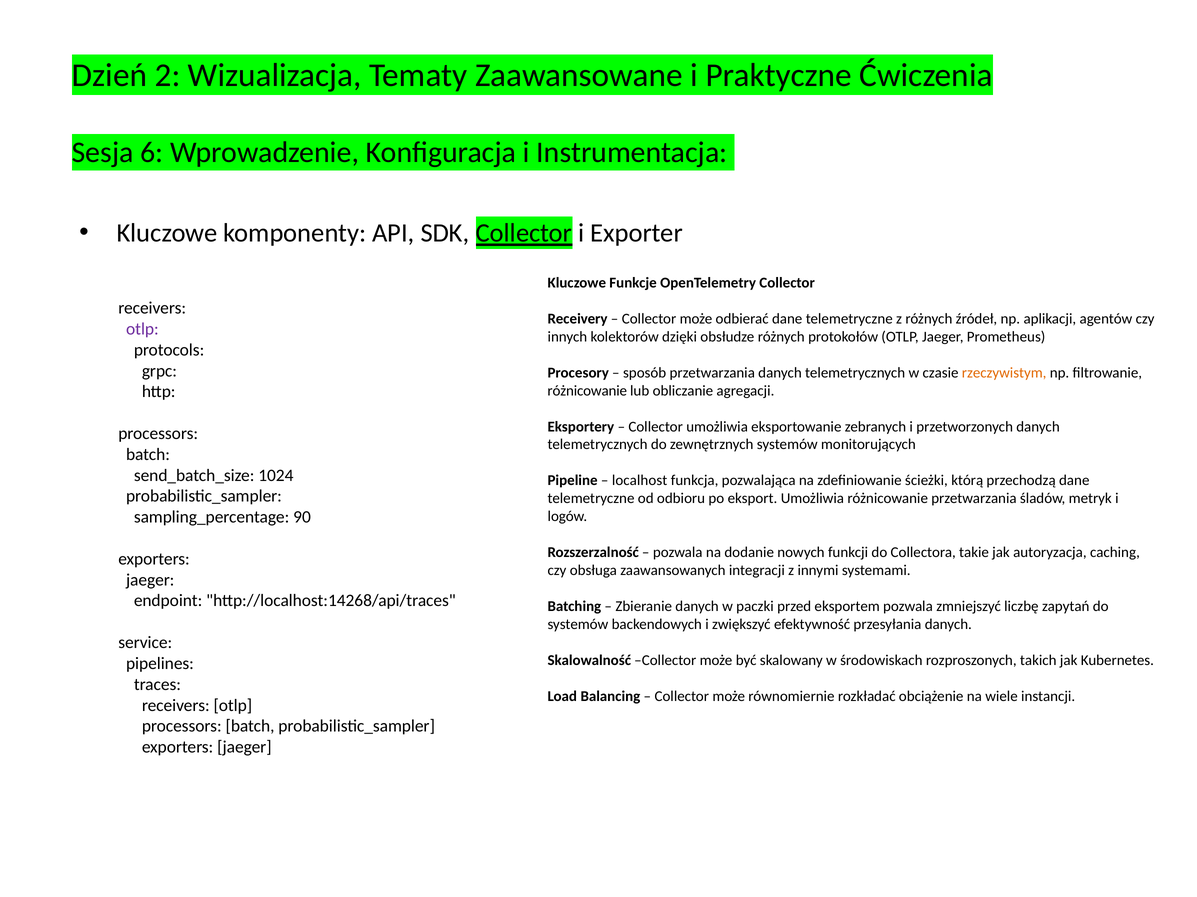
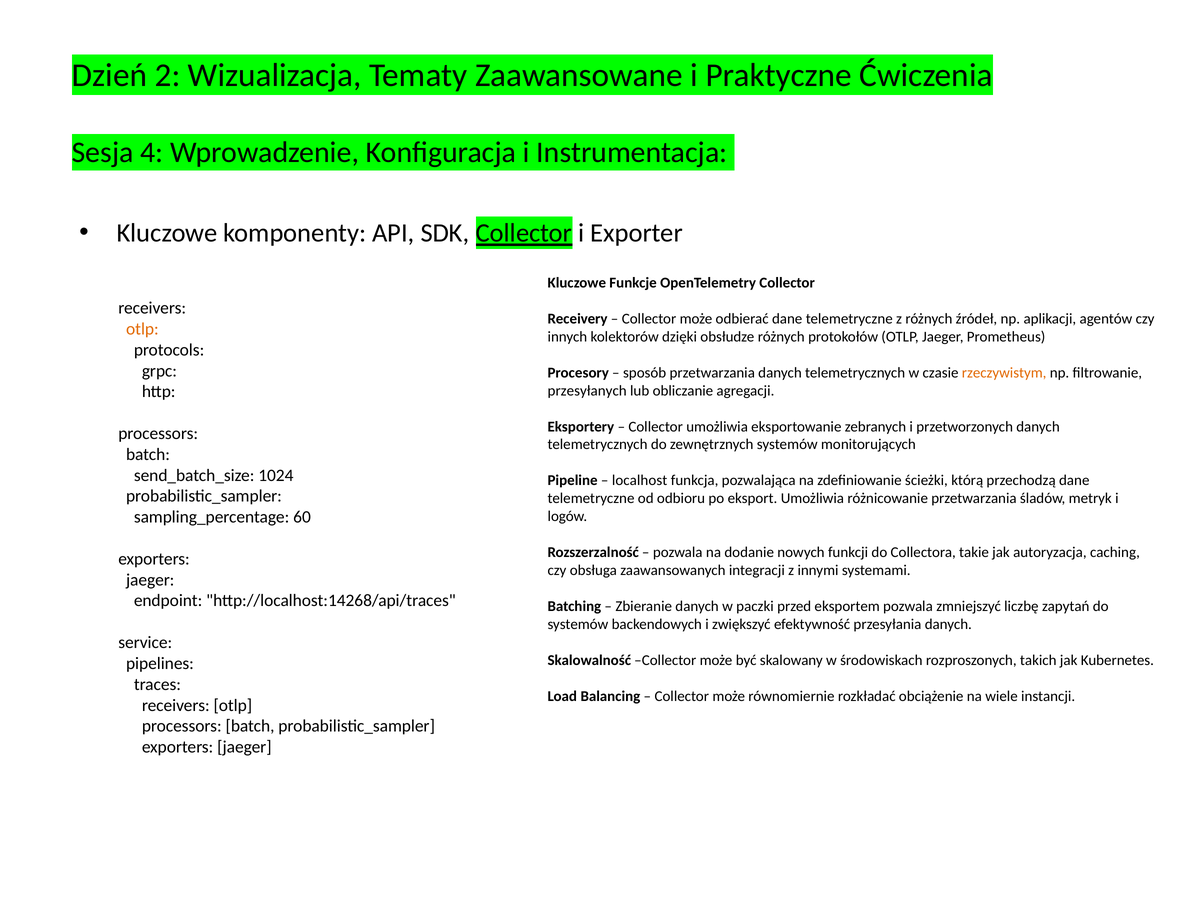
6: 6 -> 4 (152, 153)
otlp colour: purple -> orange (142, 329)
różnicowanie: różnicowanie -> przesyłanych (587, 391)
90: 90 -> 60 (302, 518)
